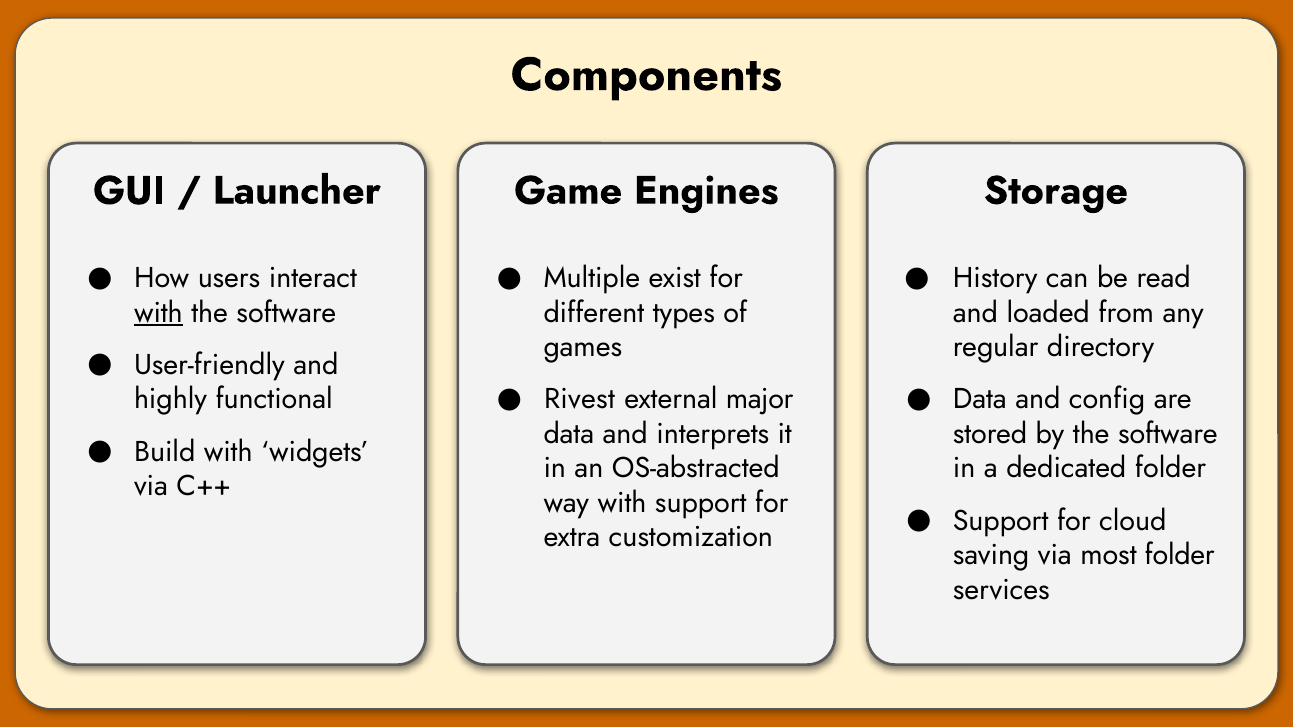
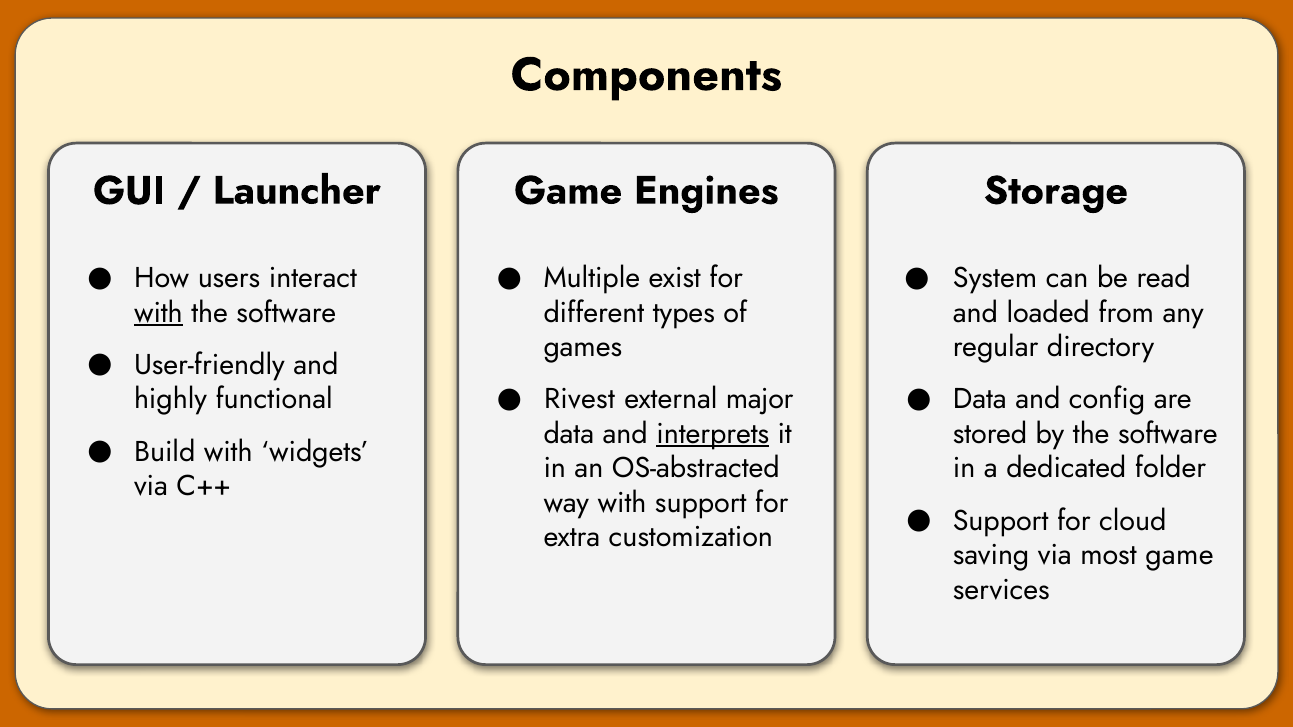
History: History -> System (995, 278)
interprets underline: none -> present (713, 434)
most folder: folder -> game (1179, 555)
